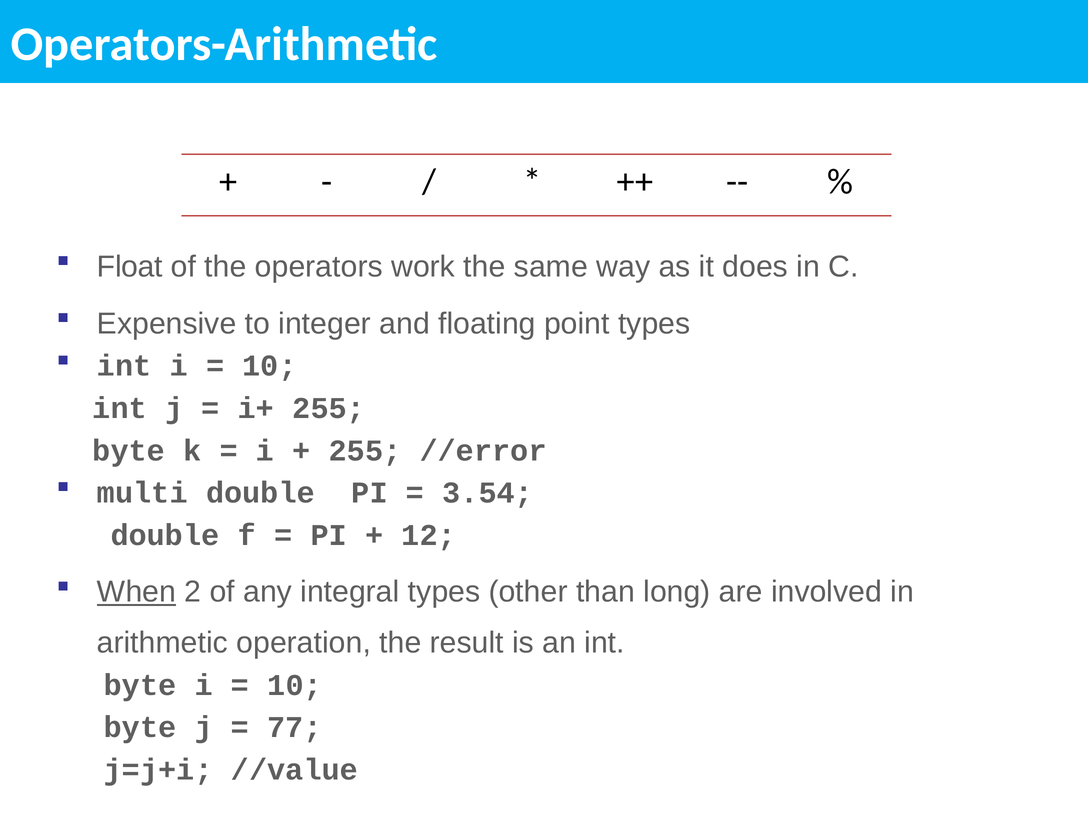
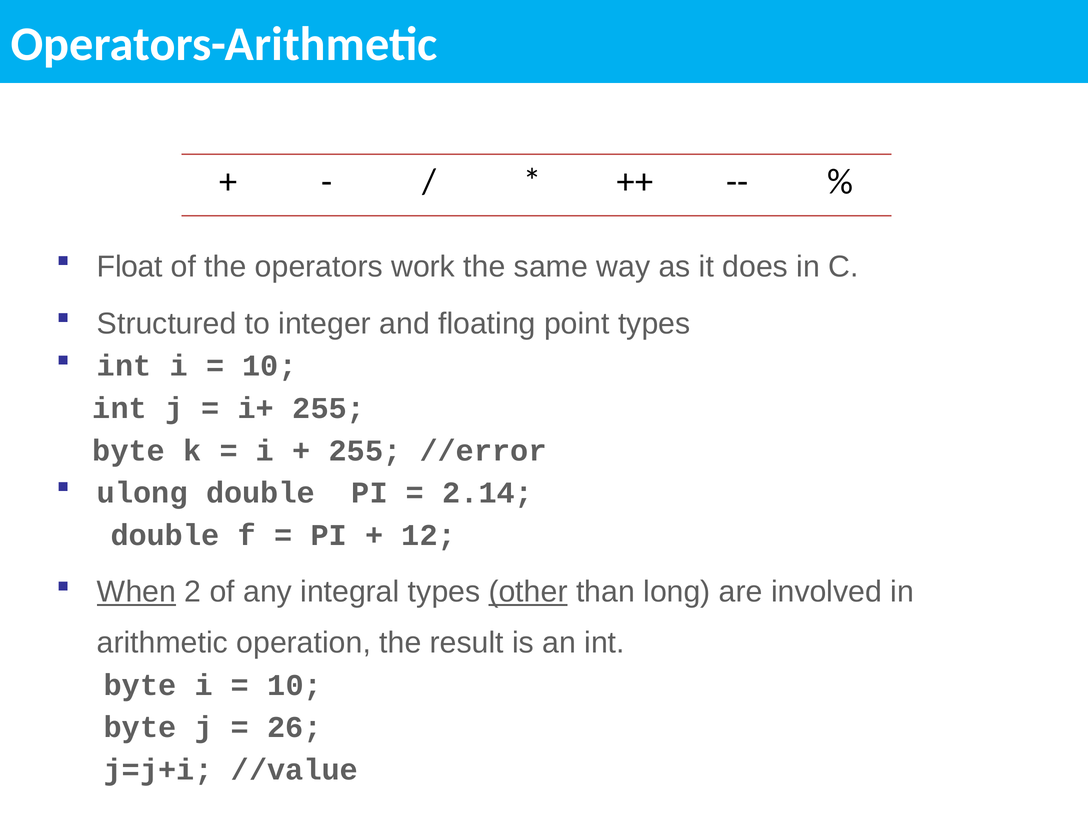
Expensive: Expensive -> Structured (167, 324)
multi: multi -> ulong (142, 493)
3.54: 3.54 -> 2.14 (488, 493)
other underline: none -> present (528, 592)
77: 77 -> 26 (295, 727)
